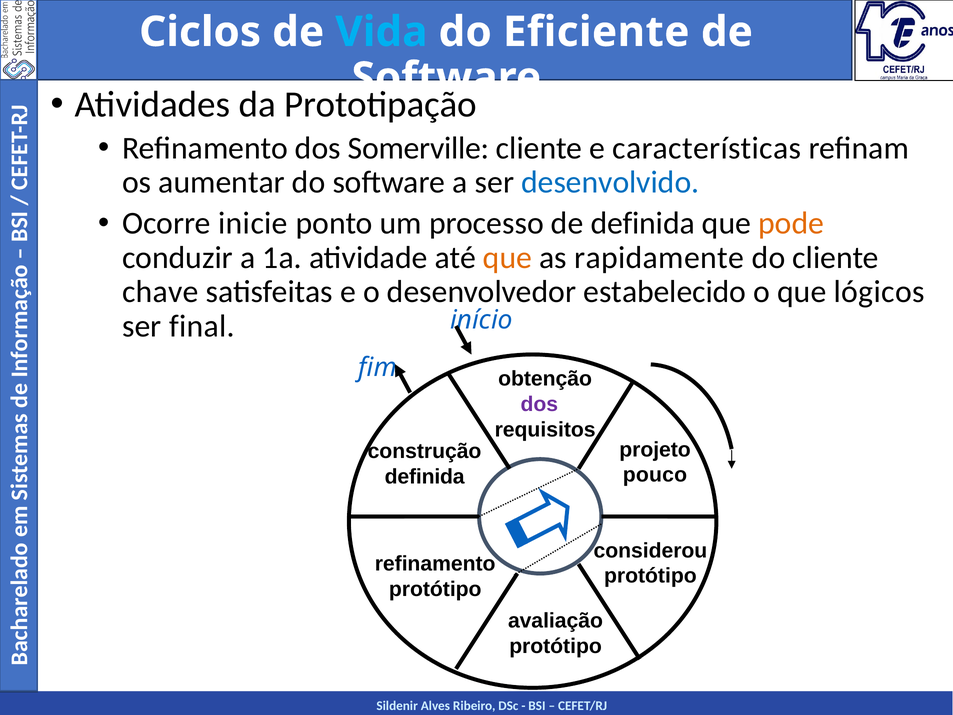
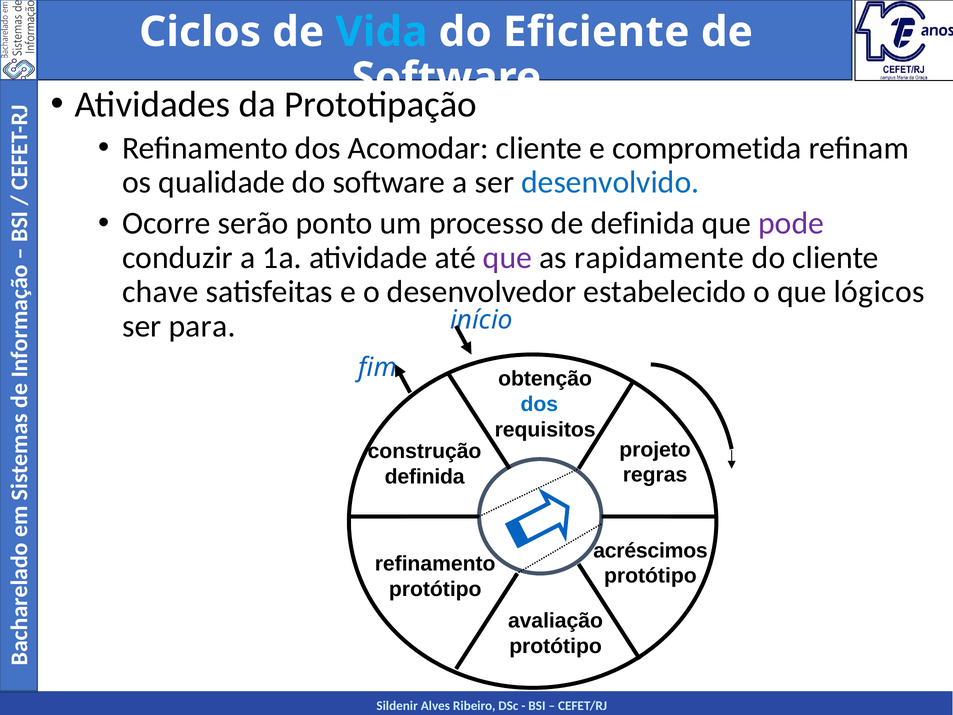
Somerville: Somerville -> Acomodar (418, 148)
características: características -> comprometida (707, 148)
aumentar: aumentar -> qualidade (222, 182)
inicie: inicie -> serão (253, 223)
pode colour: orange -> purple (791, 223)
que colour: orange -> purple (508, 258)
final: final -> para (202, 326)
dos colour: purple -> blue (539, 404)
pouco: pouco -> regras (655, 475)
considerou: considerou -> acréscimos (651, 550)
